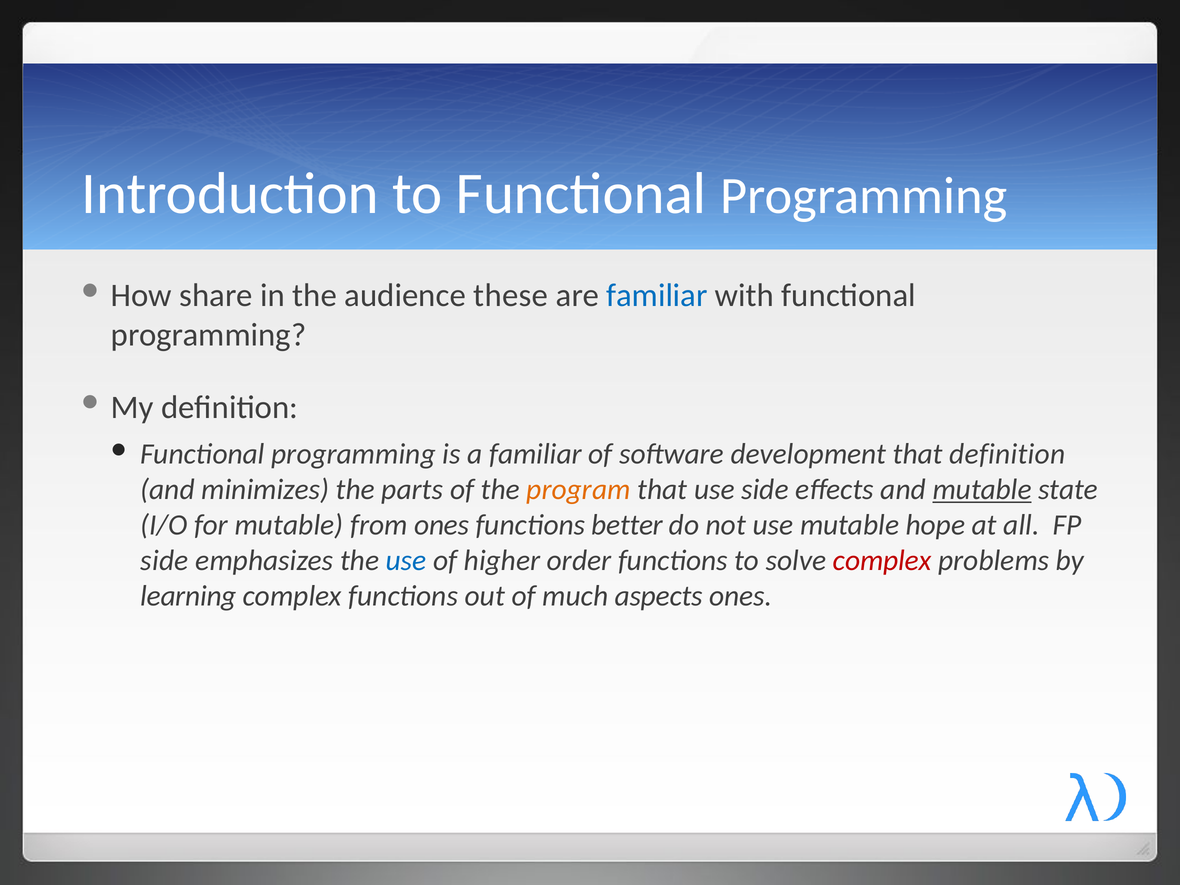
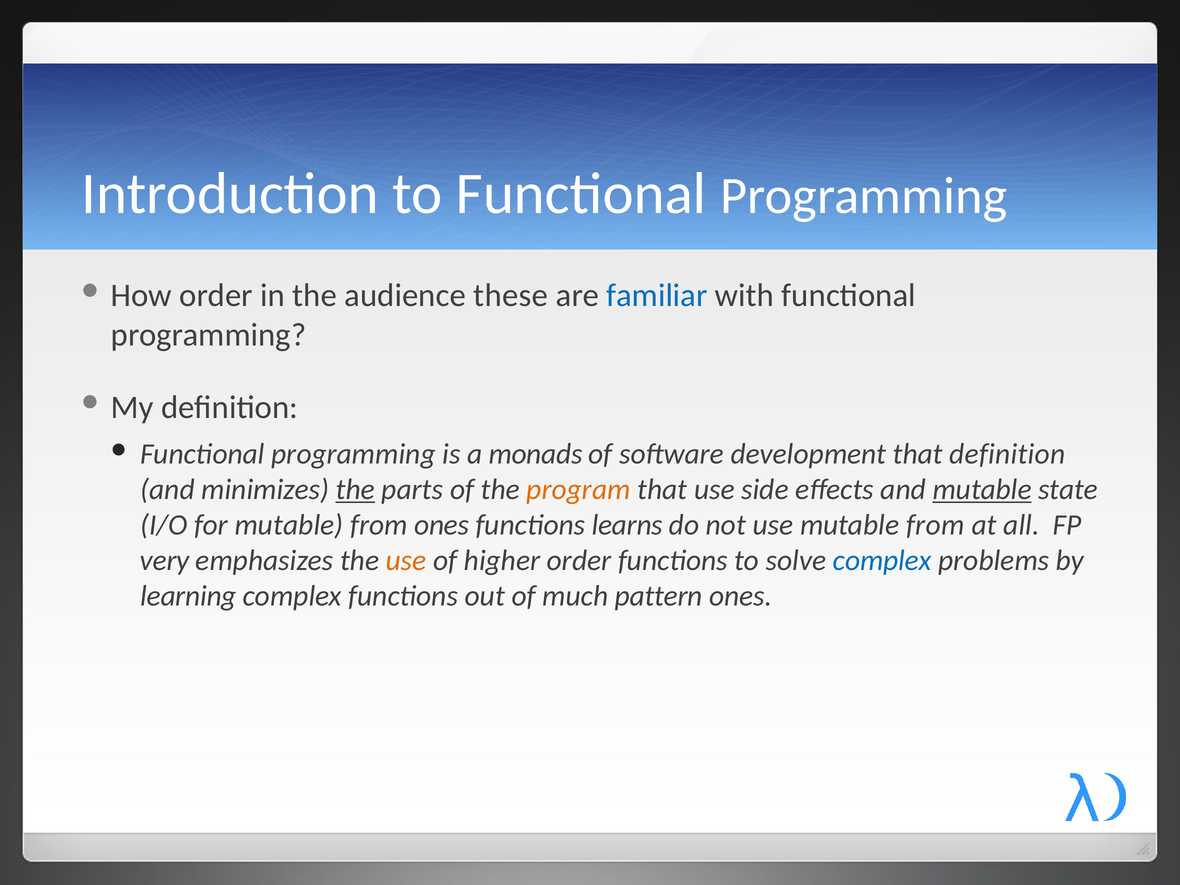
How share: share -> order (216, 296)
a familiar: familiar -> monads (536, 454)
the underline: none -> present (355, 490)
better: better -> learns (627, 525)
use mutable hope: hope -> from (935, 525)
side: side -> very (165, 560)
use colour: blue -> orange (406, 560)
complex colour: red -> blue (882, 560)
aspects: aspects -> pattern (659, 596)
